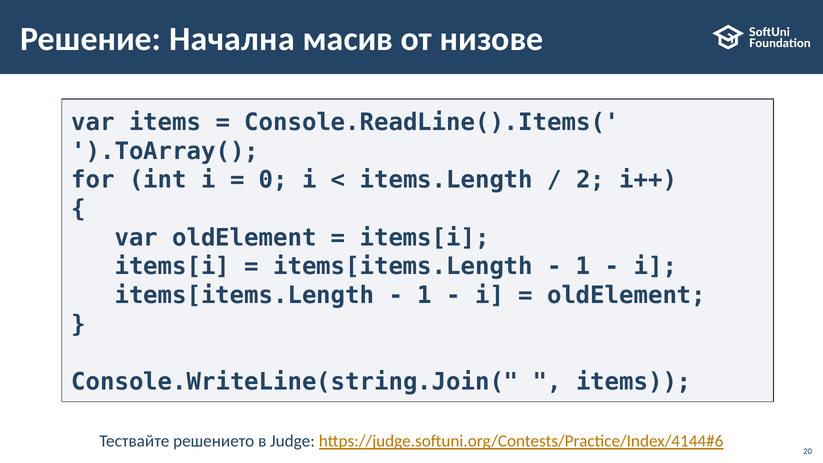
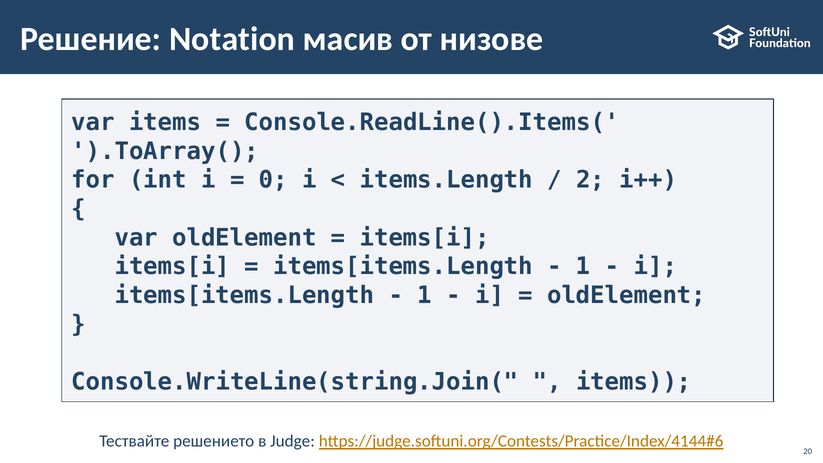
Начална: Начална -> Notation (232, 39)
